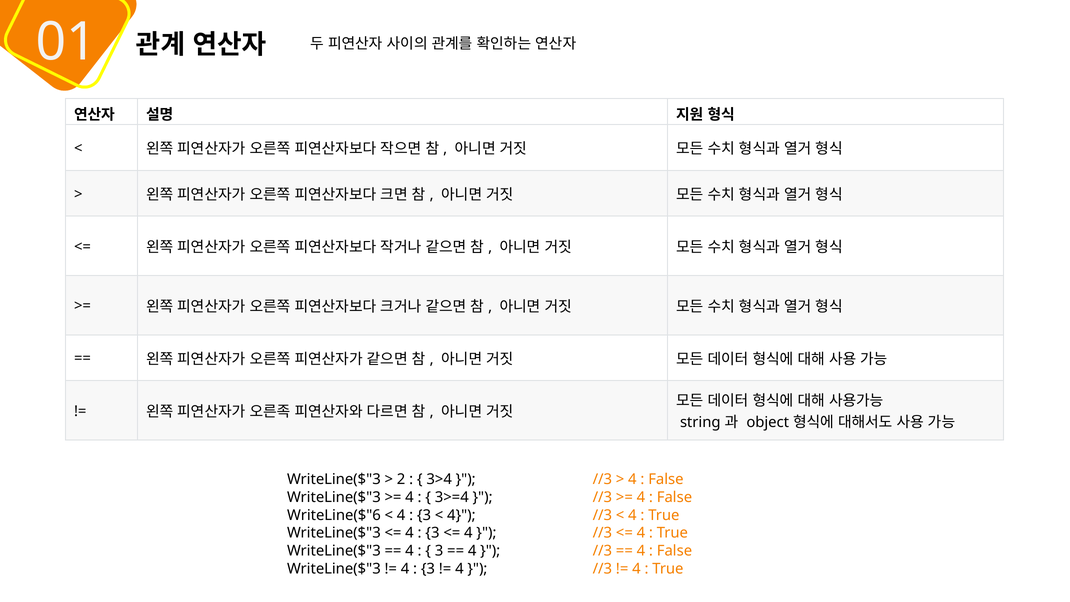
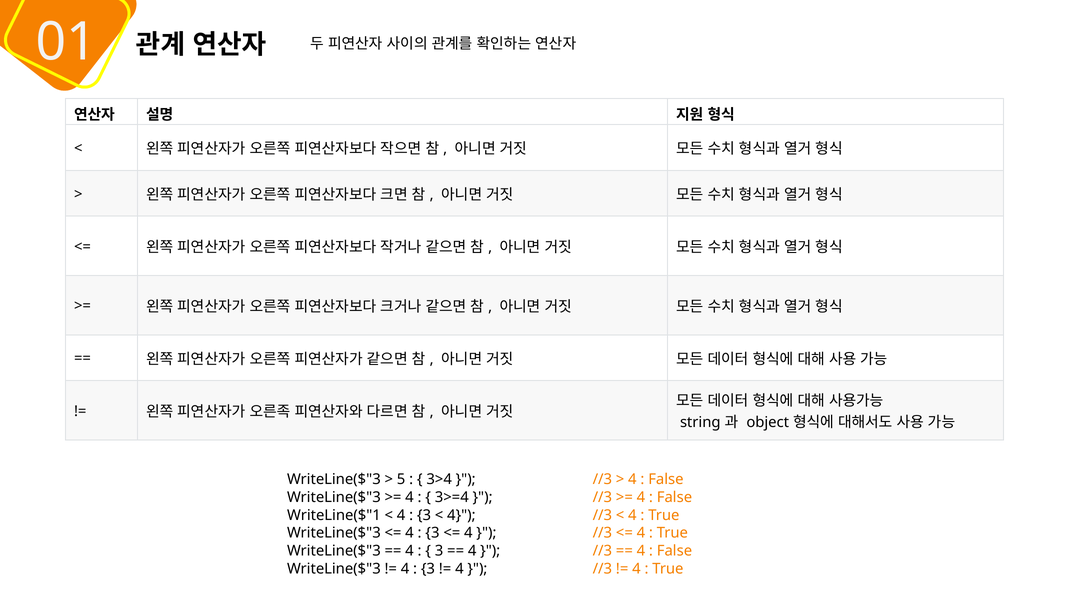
2: 2 -> 5 (401, 479)
WriteLine($"6: WriteLine($"6 -> WriteLine($"1 (334, 515)
